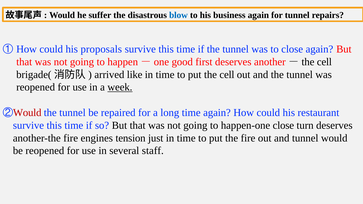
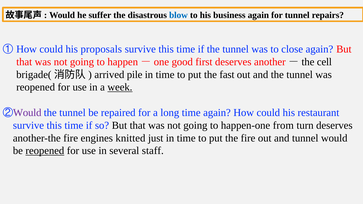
like: like -> pile (135, 75)
the cell: cell -> fast (227, 75)
Would colour: red -> purple (27, 113)
happen-one close: close -> from (283, 125)
tension: tension -> knitted (130, 138)
reopened underline: none -> present (45, 151)
